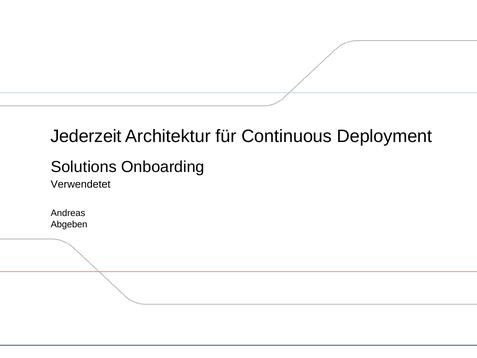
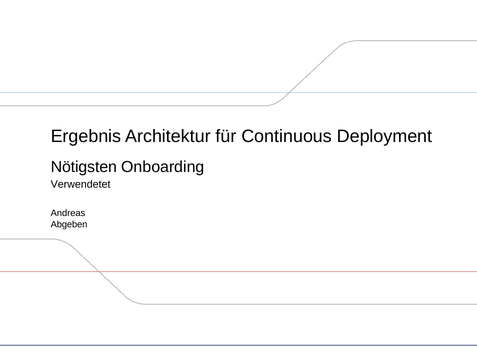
Jederzeit: Jederzeit -> Ergebnis (86, 136)
Solutions: Solutions -> Nötigsten (84, 167)
